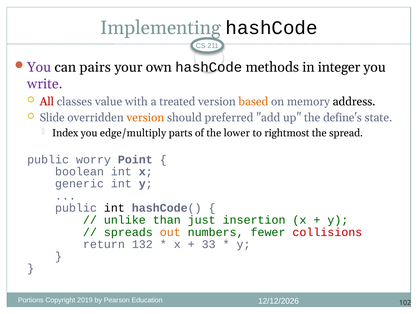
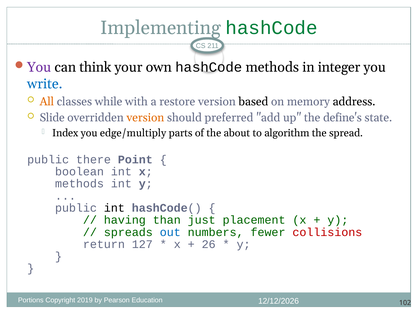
hashCode colour: black -> green (272, 28)
pairs: pairs -> think (95, 67)
write colour: purple -> blue (45, 84)
All colour: red -> orange (47, 101)
value: value -> while (109, 101)
treated: treated -> restore (177, 101)
based colour: orange -> black (253, 101)
lower: lower -> about (237, 133)
rightmost: rightmost -> algorithm (287, 133)
worry: worry -> there (94, 159)
generic: generic -> methods (79, 183)
unlike: unlike -> having (125, 220)
insertion: insertion -> placement (254, 220)
out colour: orange -> blue (170, 232)
132: 132 -> 127 (142, 244)
33: 33 -> 26 (209, 244)
